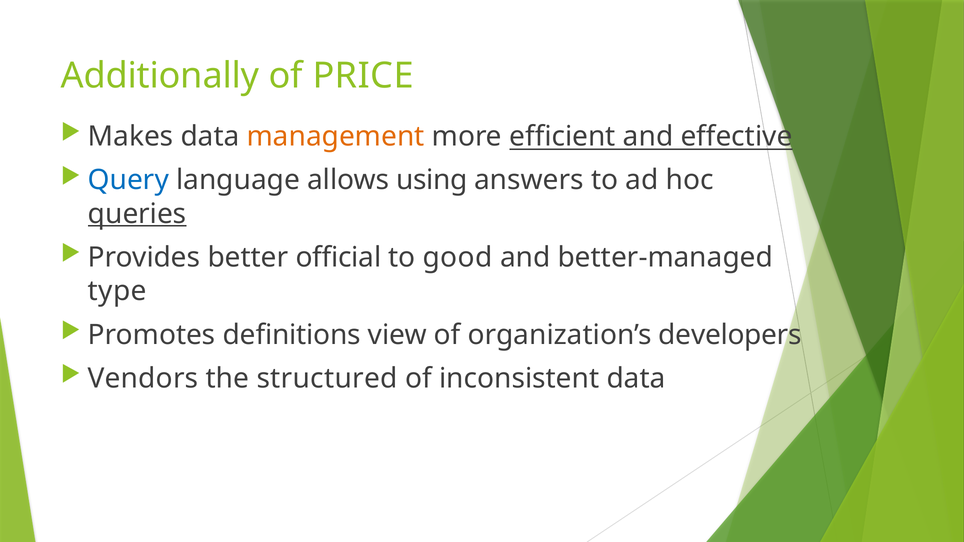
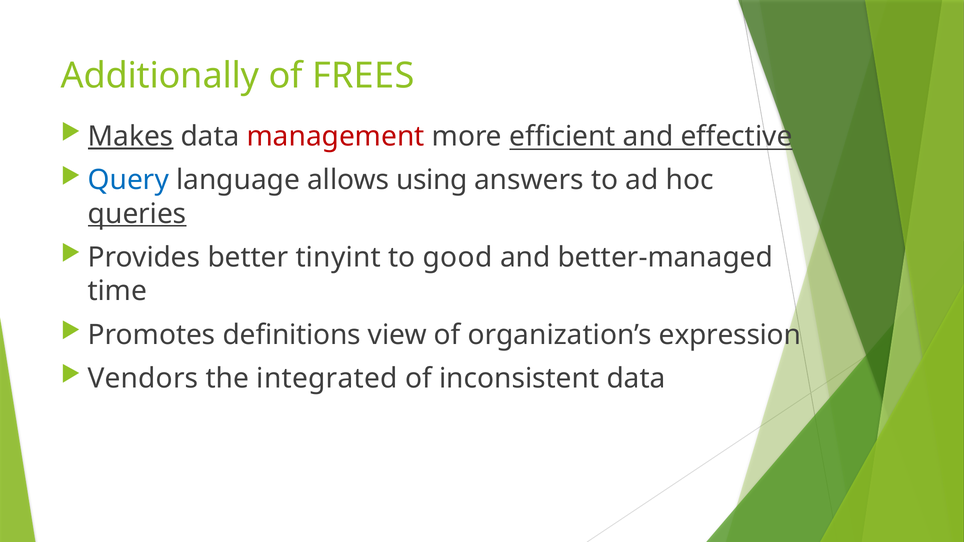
PRICE: PRICE -> FREES (363, 76)
Makes underline: none -> present (131, 136)
management colour: orange -> red (336, 136)
official: official -> tinyint (338, 258)
type: type -> time (117, 291)
developers: developers -> expression (730, 335)
structured: structured -> integrated (327, 379)
